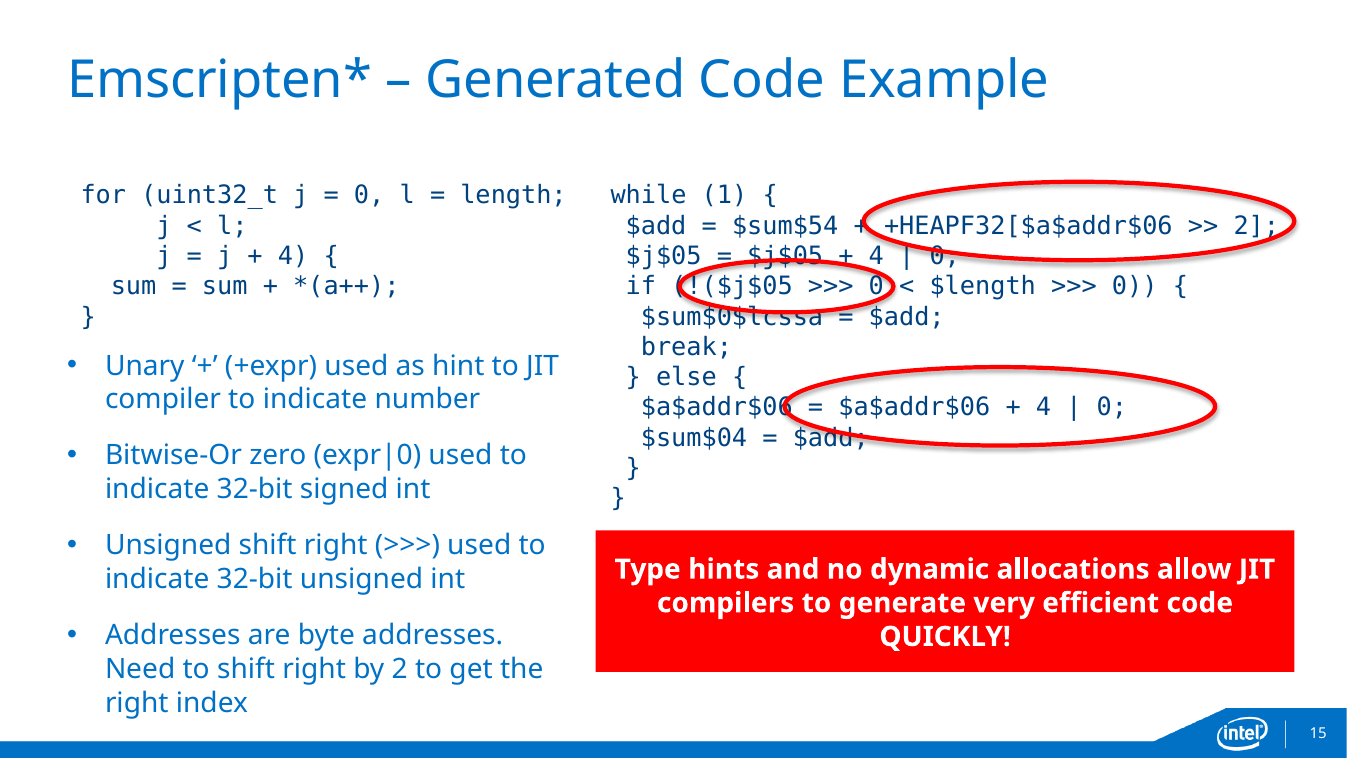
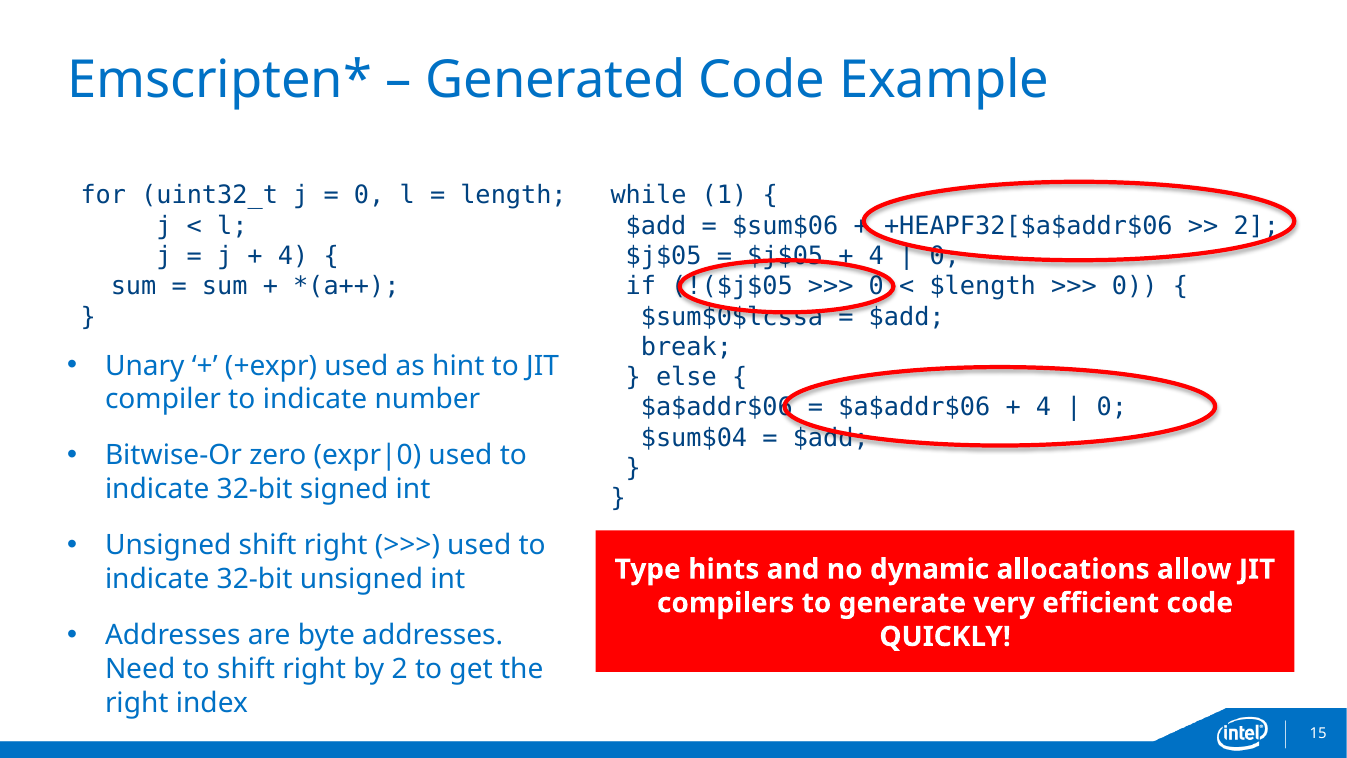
$sum$54: $sum$54 -> $sum$06 (785, 226)
